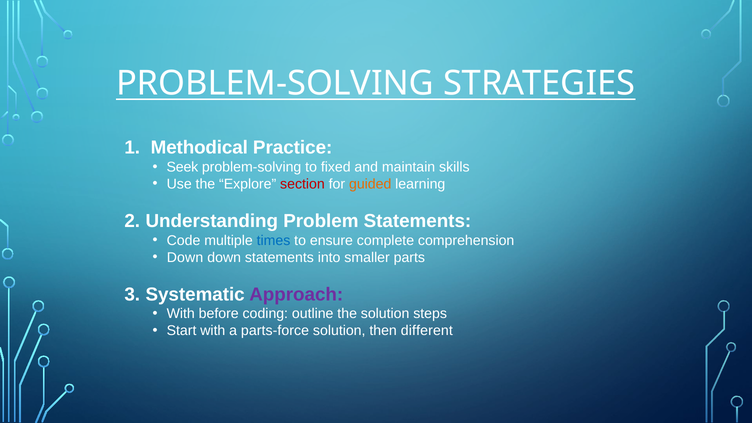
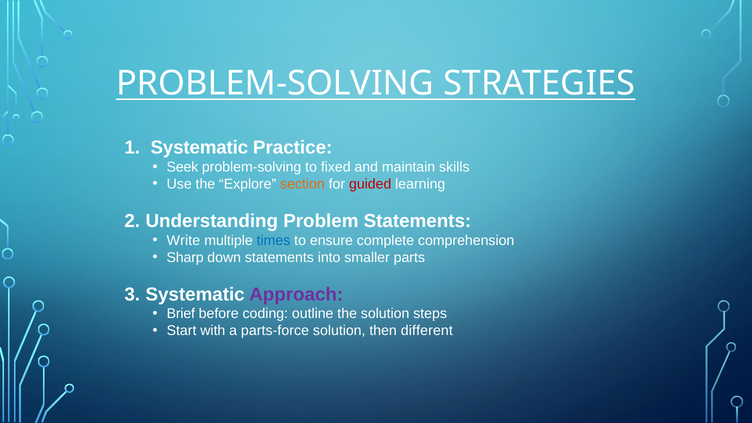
Methodical: Methodical -> Systematic (199, 148)
section colour: red -> orange (302, 184)
guided colour: orange -> red (370, 184)
Code: Code -> Write (183, 240)
Down: Down -> Sharp (185, 257)
With: With -> Brief (181, 314)
